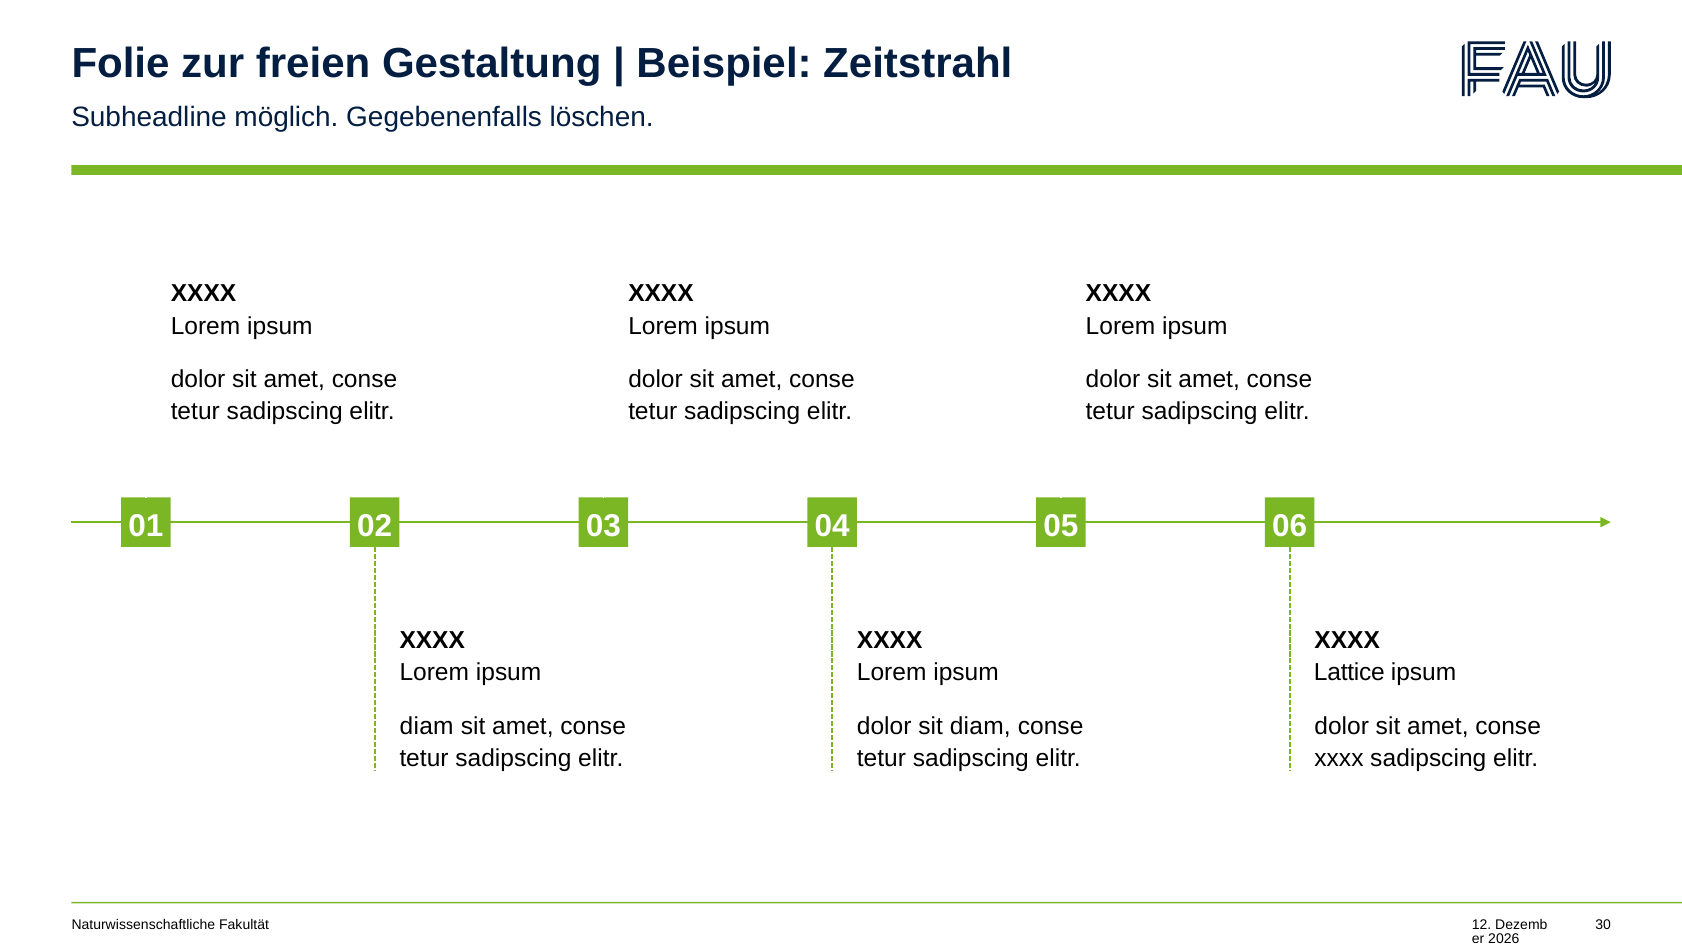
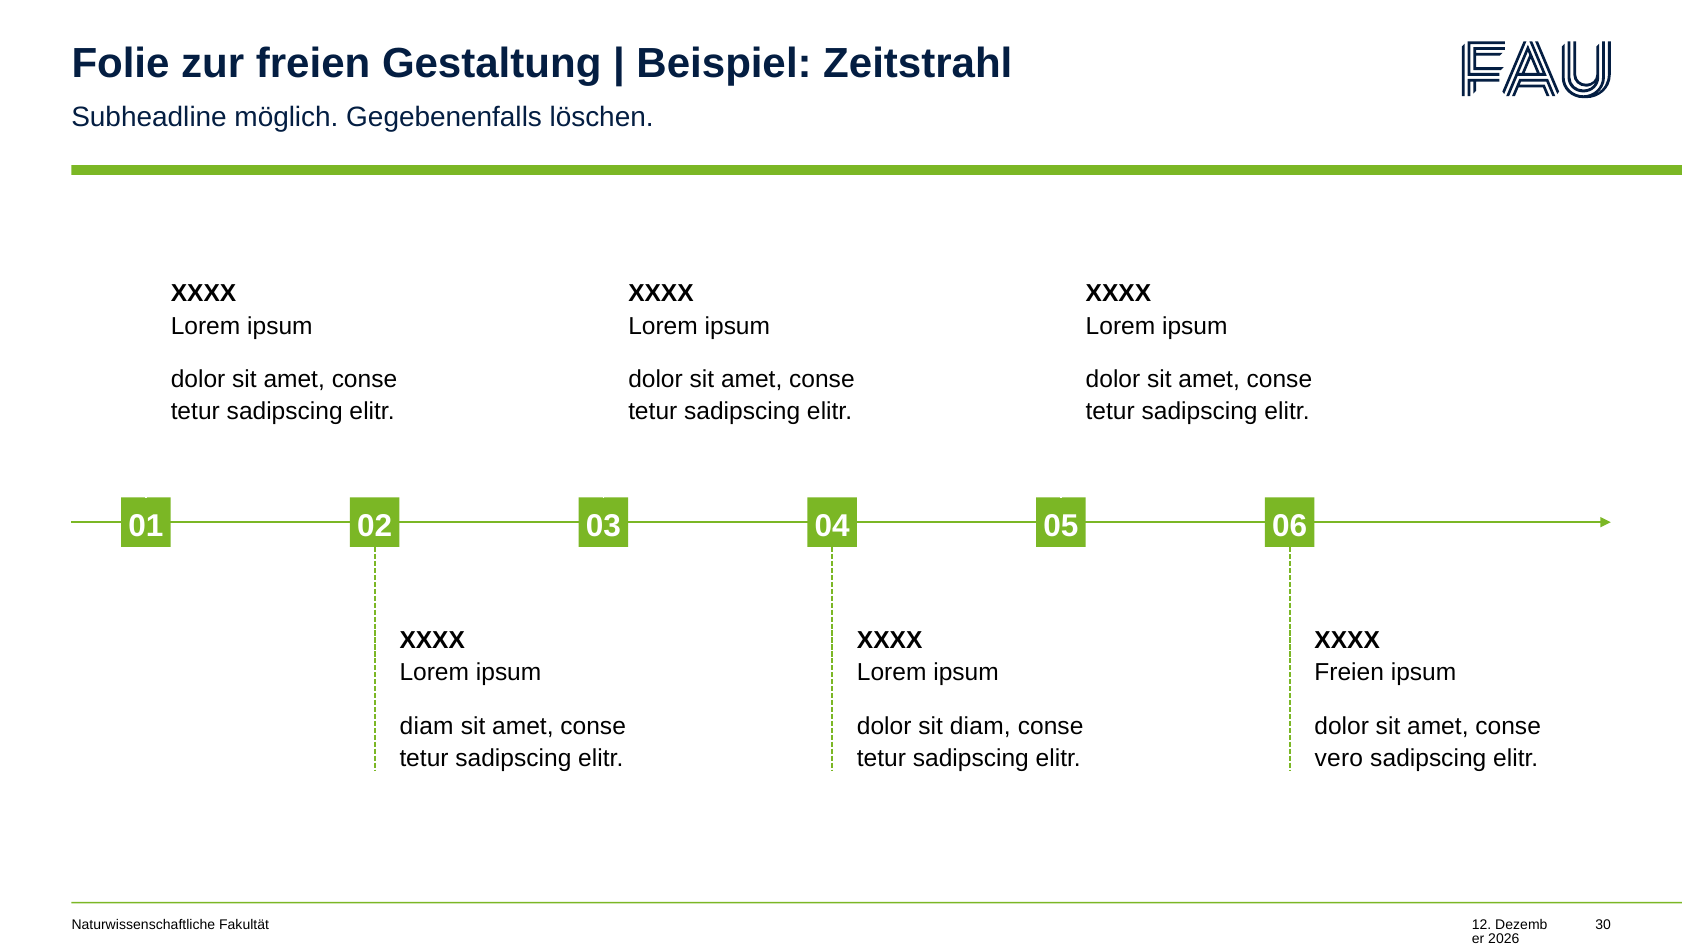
Lattice: Lattice -> Freien (1349, 673)
xxxx: xxxx -> vero (1339, 758)
